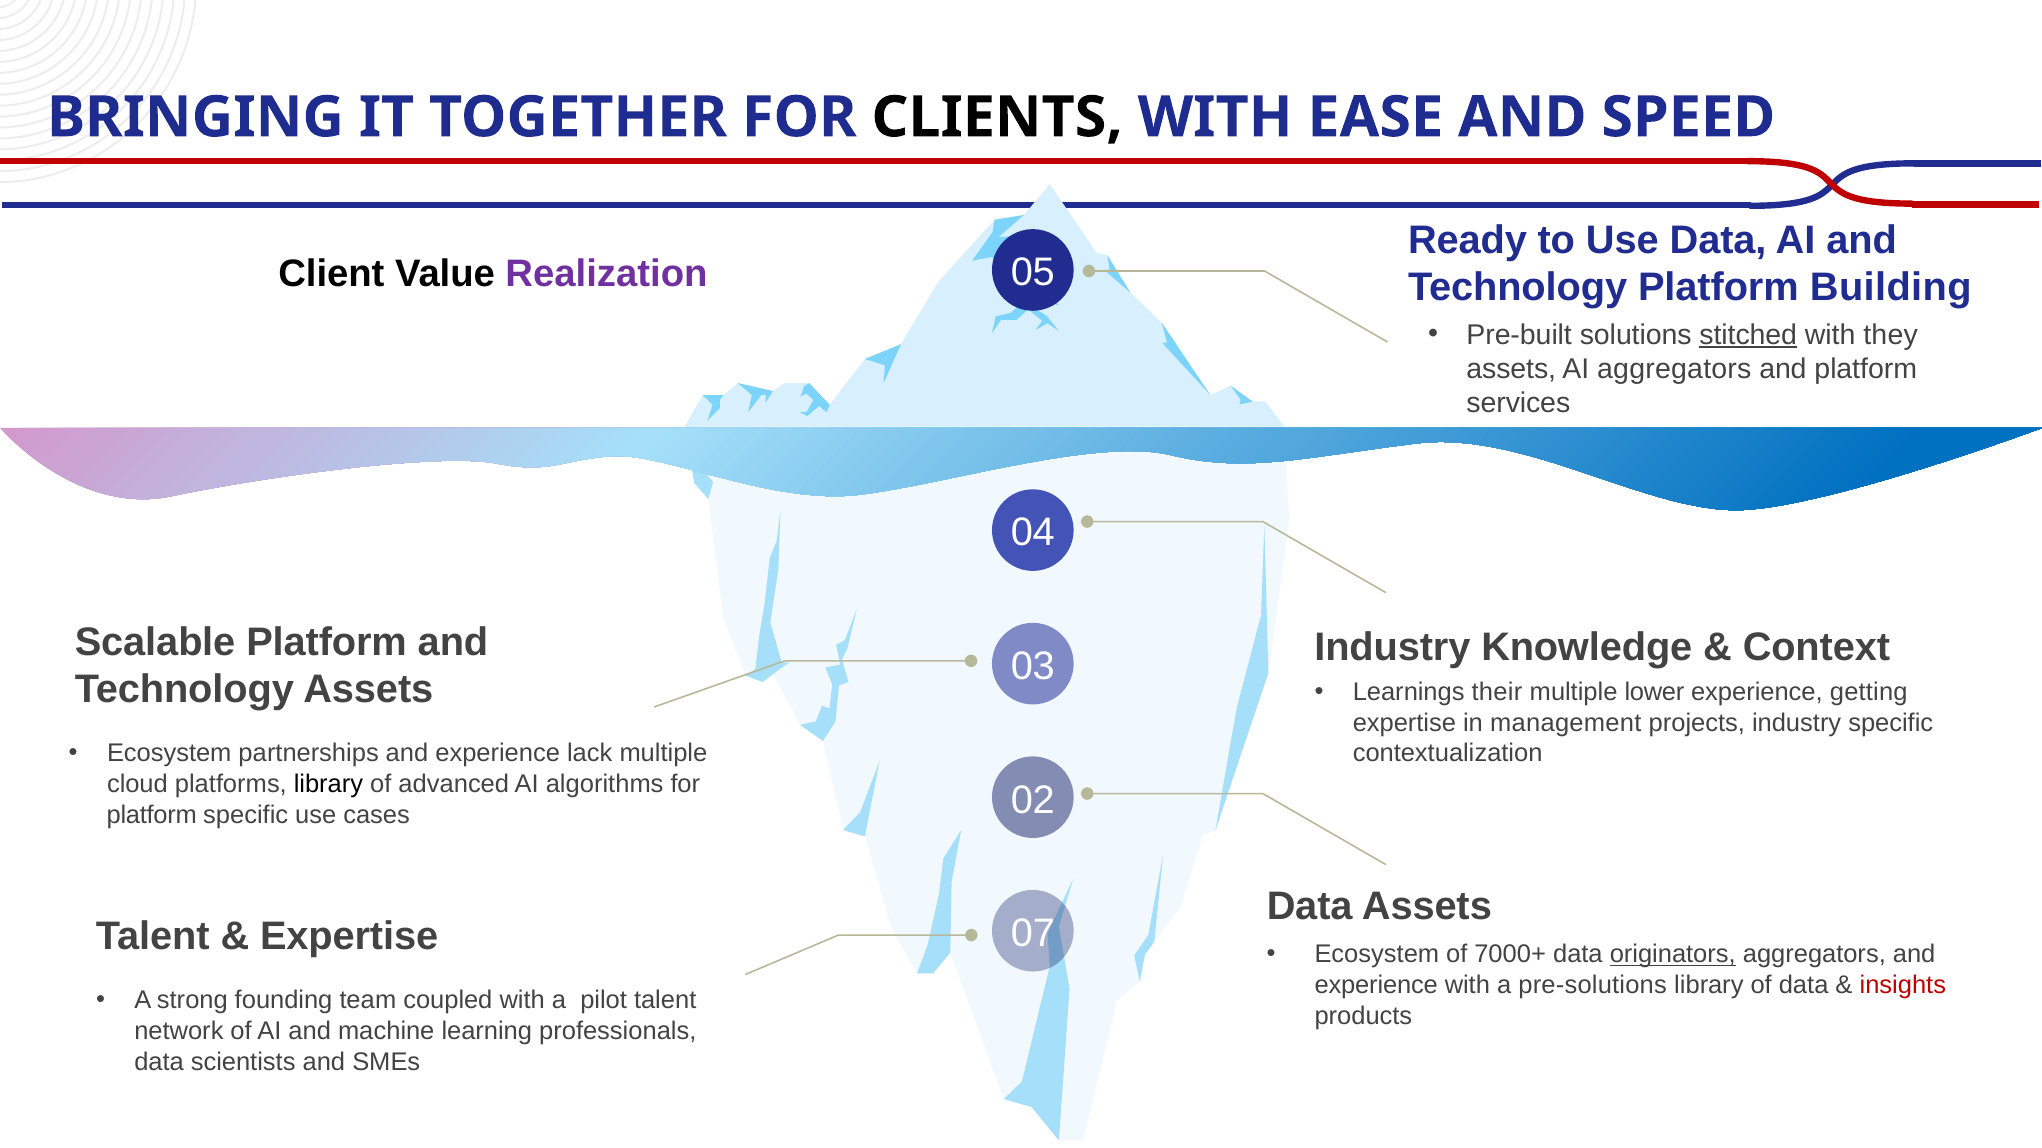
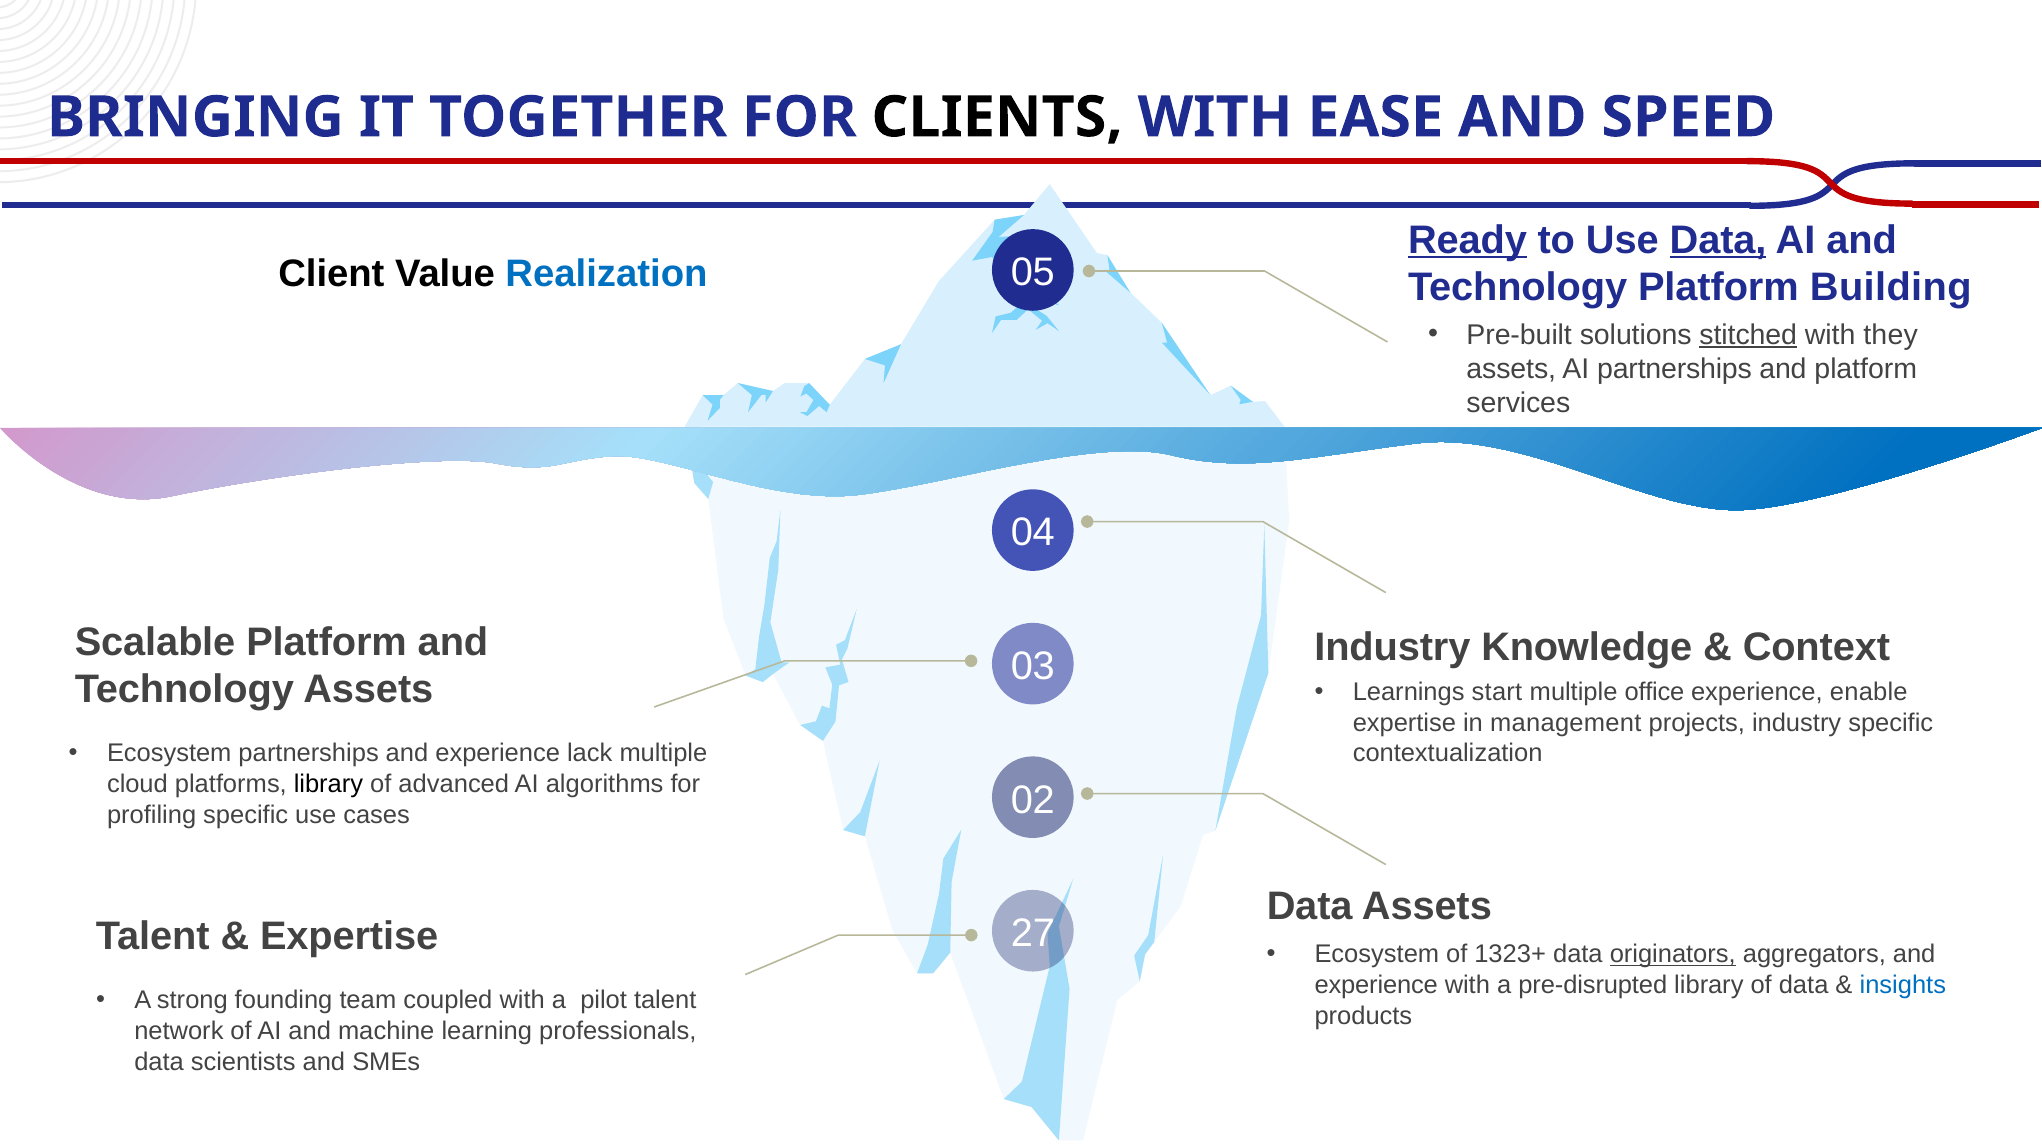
Ready underline: none -> present (1467, 240)
Data underline: none -> present (1718, 240)
Realization colour: purple -> blue (606, 274)
AI aggregators: aggregators -> partnerships (1674, 369)
their: their -> start (1497, 693)
lower: lower -> office (1654, 693)
getting: getting -> enable (1869, 693)
platform: platform -> profiling (152, 815)
07: 07 -> 27 (1033, 934)
7000+: 7000+ -> 1323+ (1510, 955)
pre-solutions: pre-solutions -> pre-disrupted (1593, 986)
insights colour: red -> blue (1903, 986)
